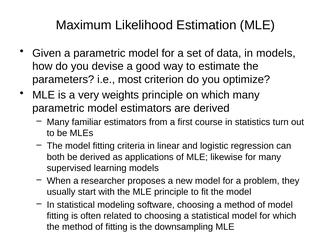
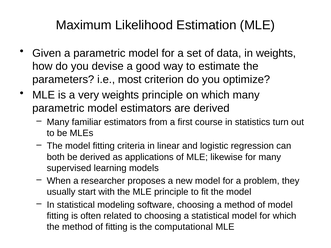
in models: models -> weights (276, 53)
downsampling: downsampling -> computational (184, 227)
